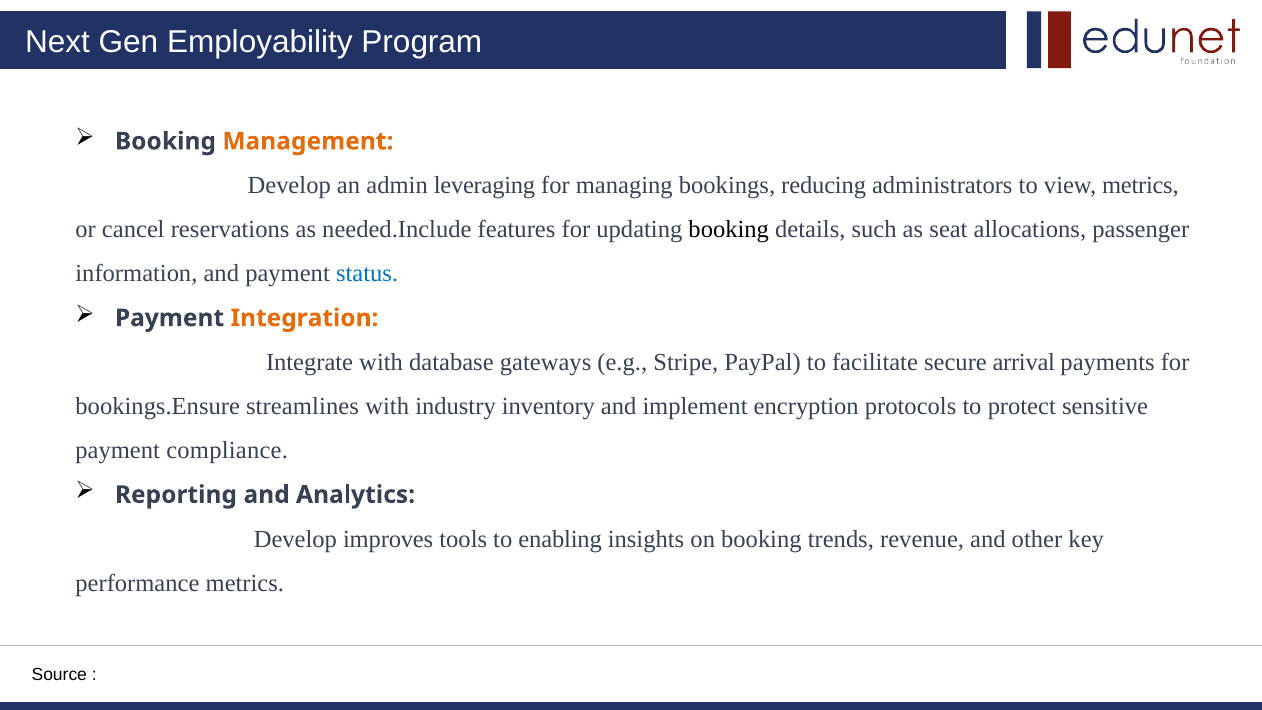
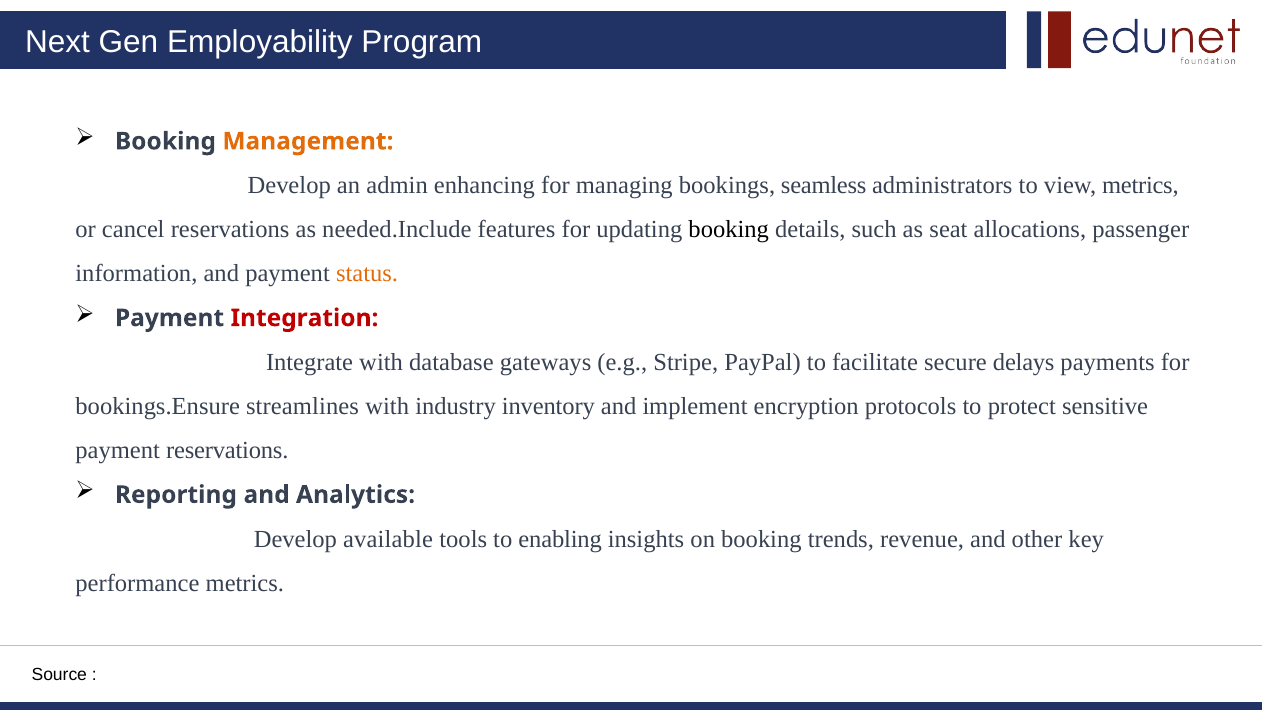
leveraging: leveraging -> enhancing (484, 185)
reducing: reducing -> seamless (824, 185)
status colour: blue -> orange (367, 274)
Integration colour: orange -> red (304, 318)
arrival: arrival -> delays (1024, 362)
payment compliance: compliance -> reservations (227, 450)
improves: improves -> available (388, 539)
